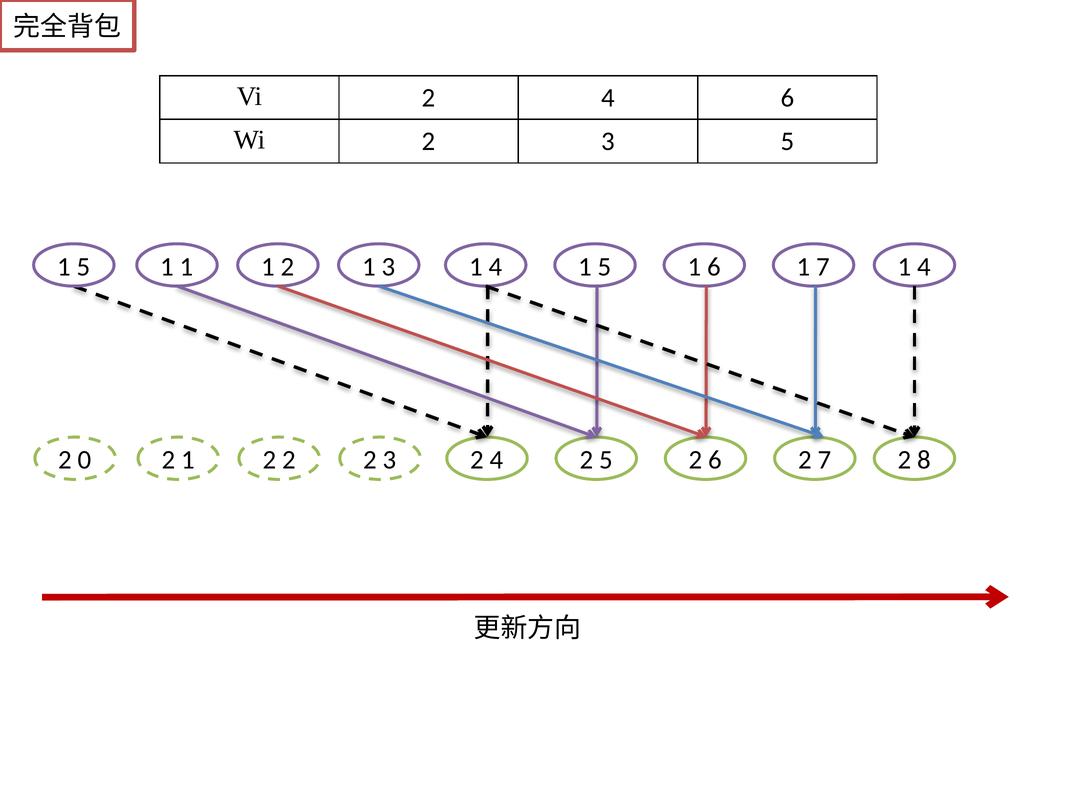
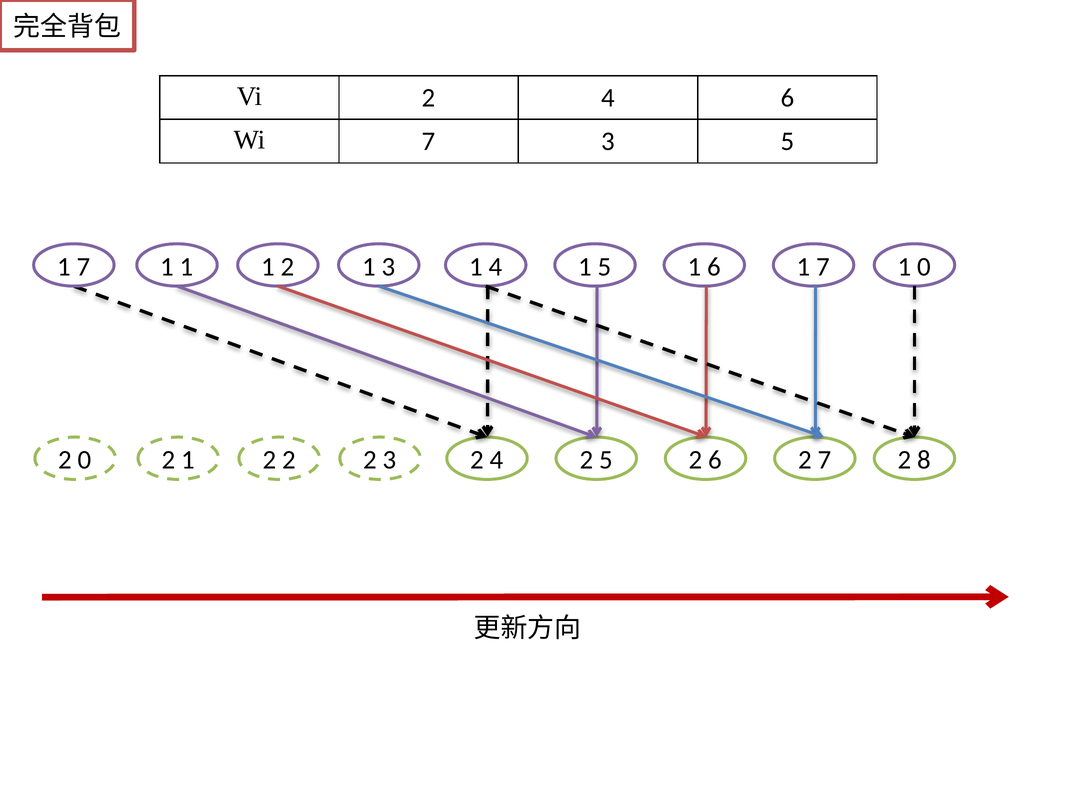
Wi 2: 2 -> 7 (429, 141)
5: 5 -> 7 (83, 267)
4: 4 -> 0 (924, 267)
